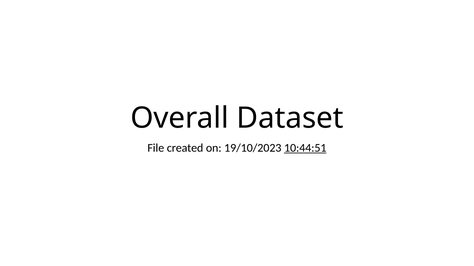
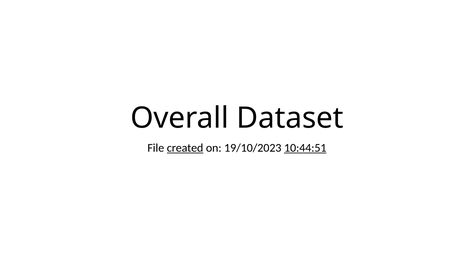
created underline: none -> present (185, 148)
